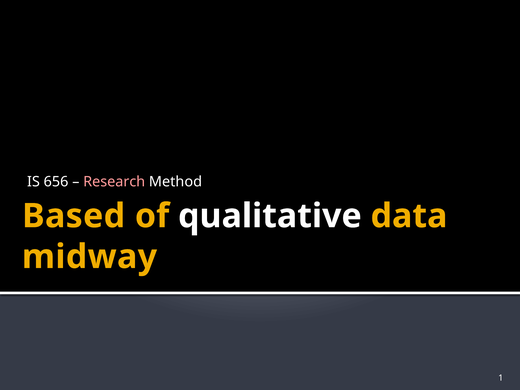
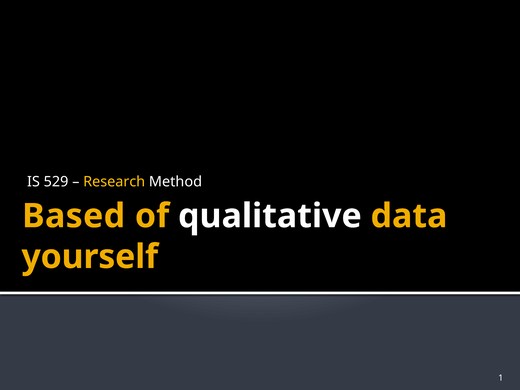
656: 656 -> 529 (56, 182)
Research colour: pink -> yellow (114, 182)
midway: midway -> yourself (90, 257)
